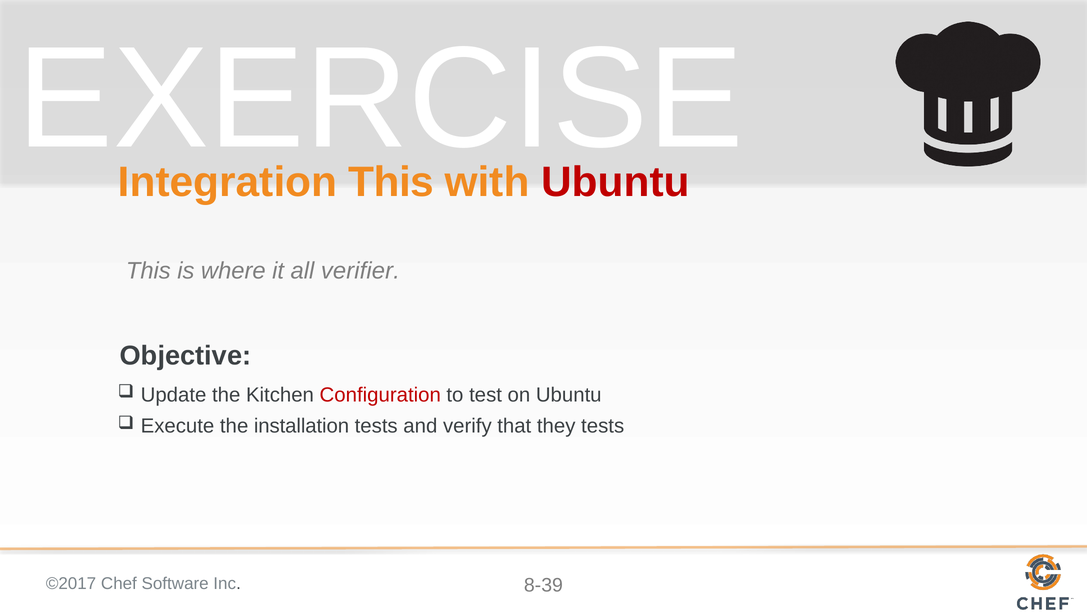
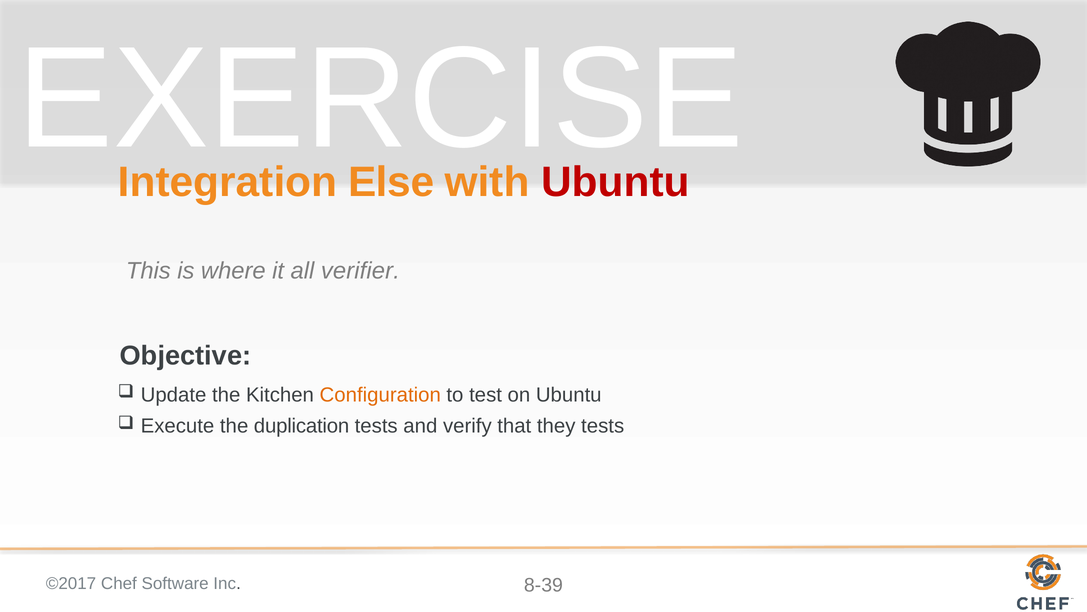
Integration This: This -> Else (391, 182)
Configuration colour: red -> orange (380, 395)
installation: installation -> duplication (302, 426)
